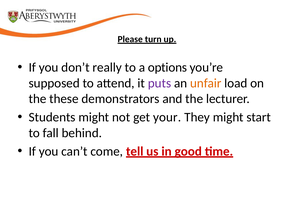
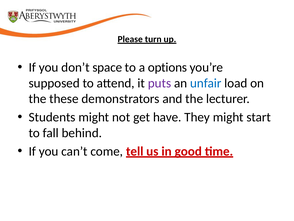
really: really -> space (107, 67)
unfair colour: orange -> blue (206, 83)
your: your -> have (167, 117)
